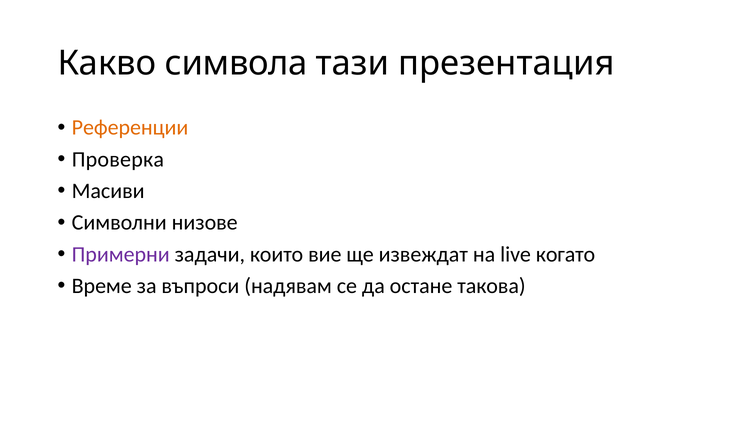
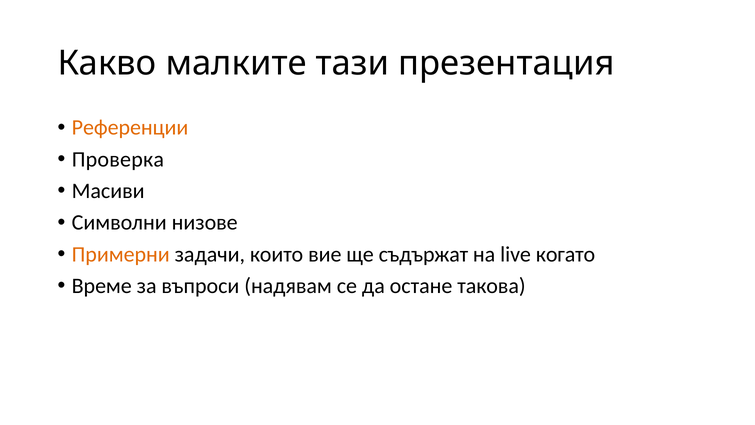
символа: символа -> малките (236, 63)
Примерни colour: purple -> orange (121, 254)
извеждат: извеждат -> съдържат (423, 254)
